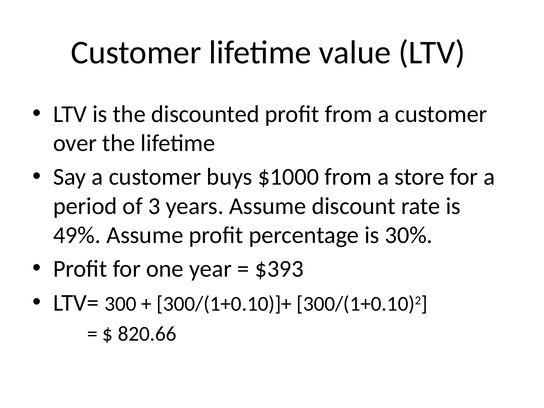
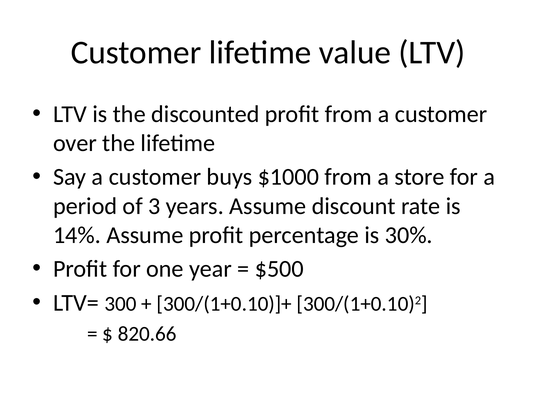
49%: 49% -> 14% (77, 235)
$393: $393 -> $500 (279, 269)
